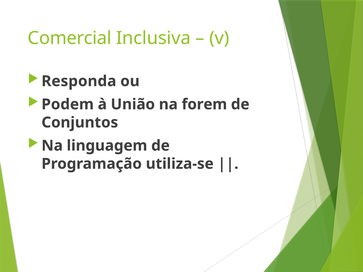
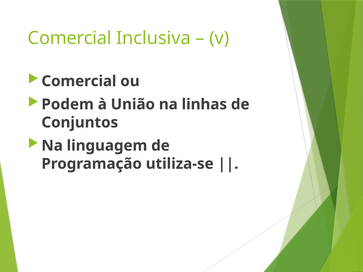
Responda: Responda -> Comercial (79, 81)
forem: forem -> linhas (204, 104)
